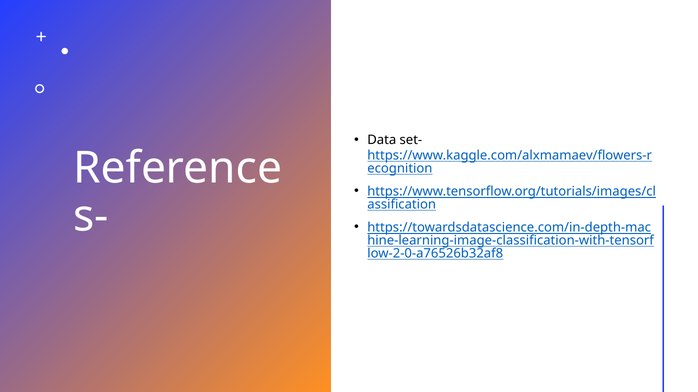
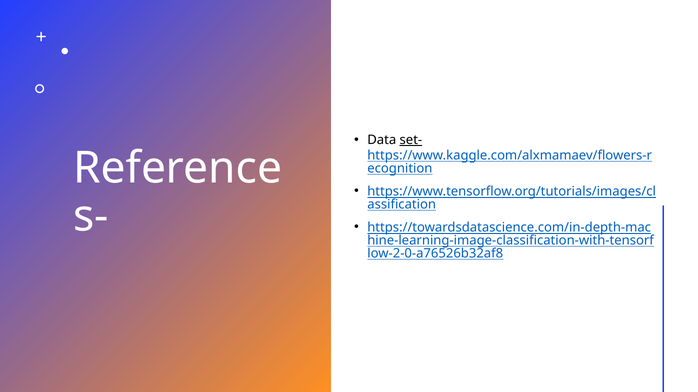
set- underline: none -> present (411, 140)
